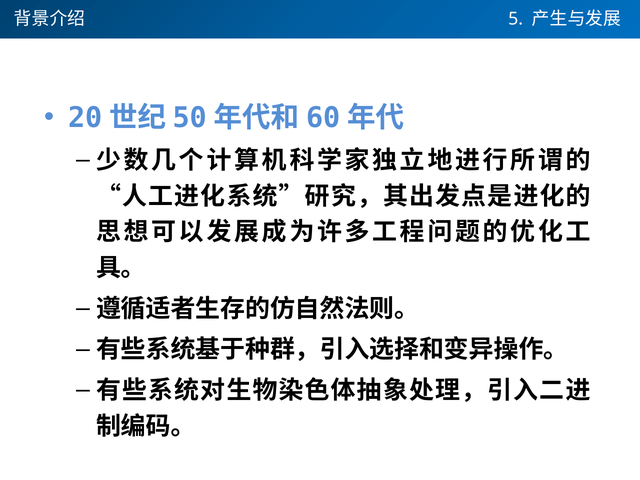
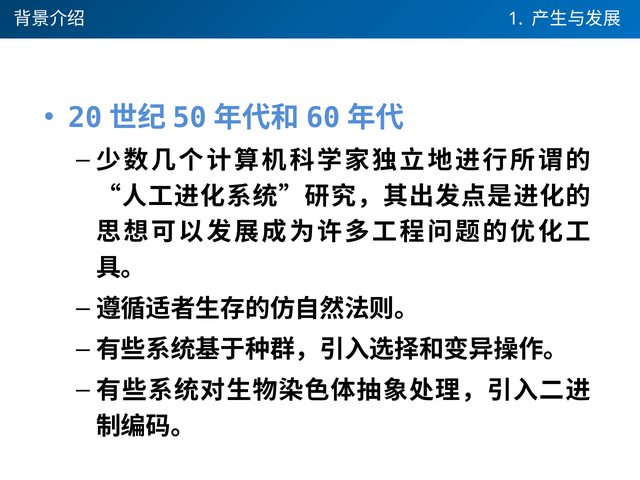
5: 5 -> 1 (516, 19)
